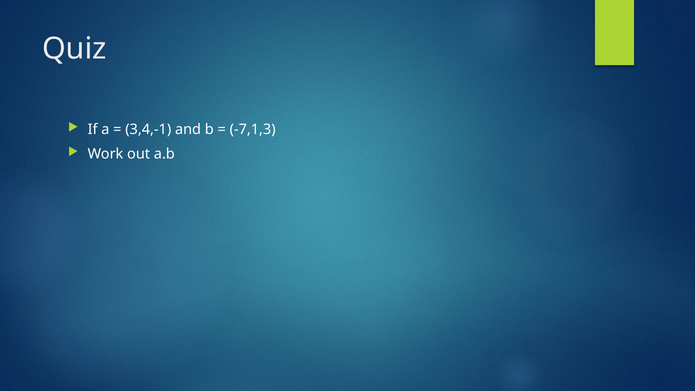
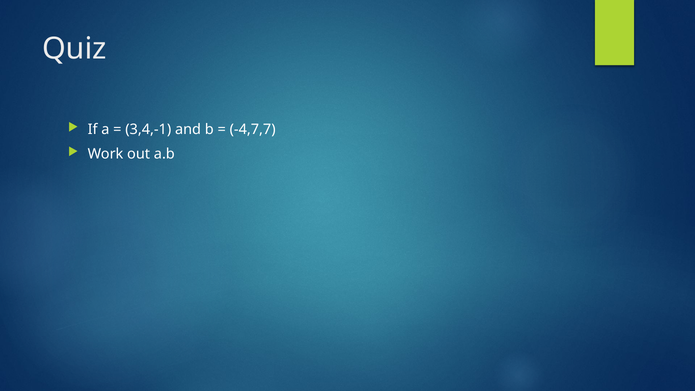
-7,1,3: -7,1,3 -> -4,7,7 (253, 129)
